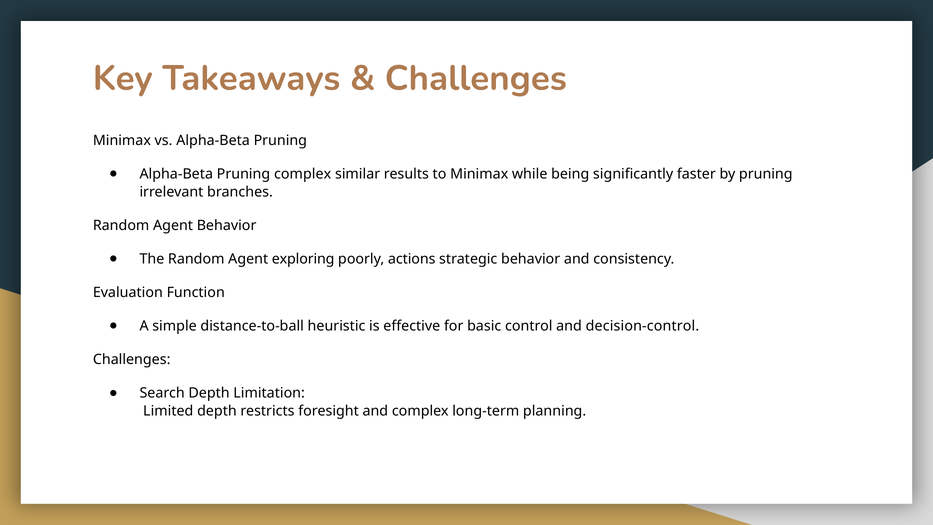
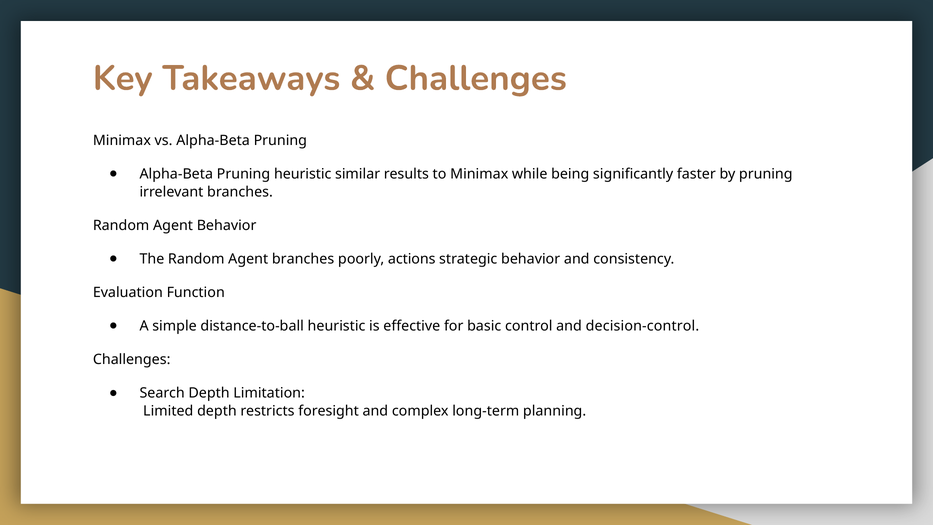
Pruning complex: complex -> heuristic (303, 174)
Agent exploring: exploring -> branches (303, 259)
